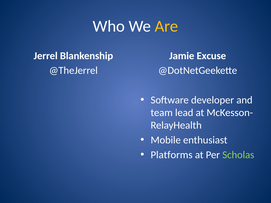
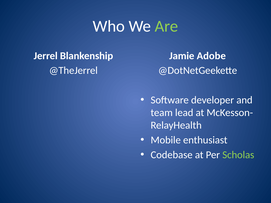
Are colour: yellow -> light green (166, 26)
Excuse: Excuse -> Adobe (211, 56)
Platforms: Platforms -> Codebase (172, 155)
